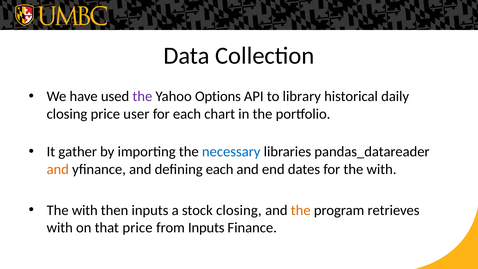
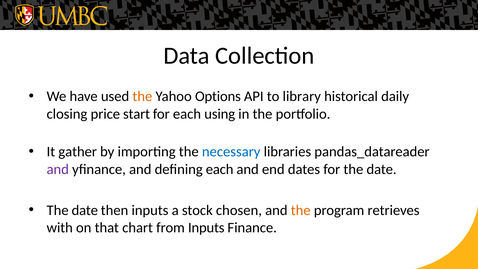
the colour: purple -> orange (142, 96)
user: user -> start (137, 114)
chart: chart -> using (220, 114)
and colour: orange -> purple (58, 169)
for the with: with -> date (382, 169)
with: with -> date (85, 210)
stock closing: closing -> chosen (239, 210)
that price: price -> chart (138, 228)
